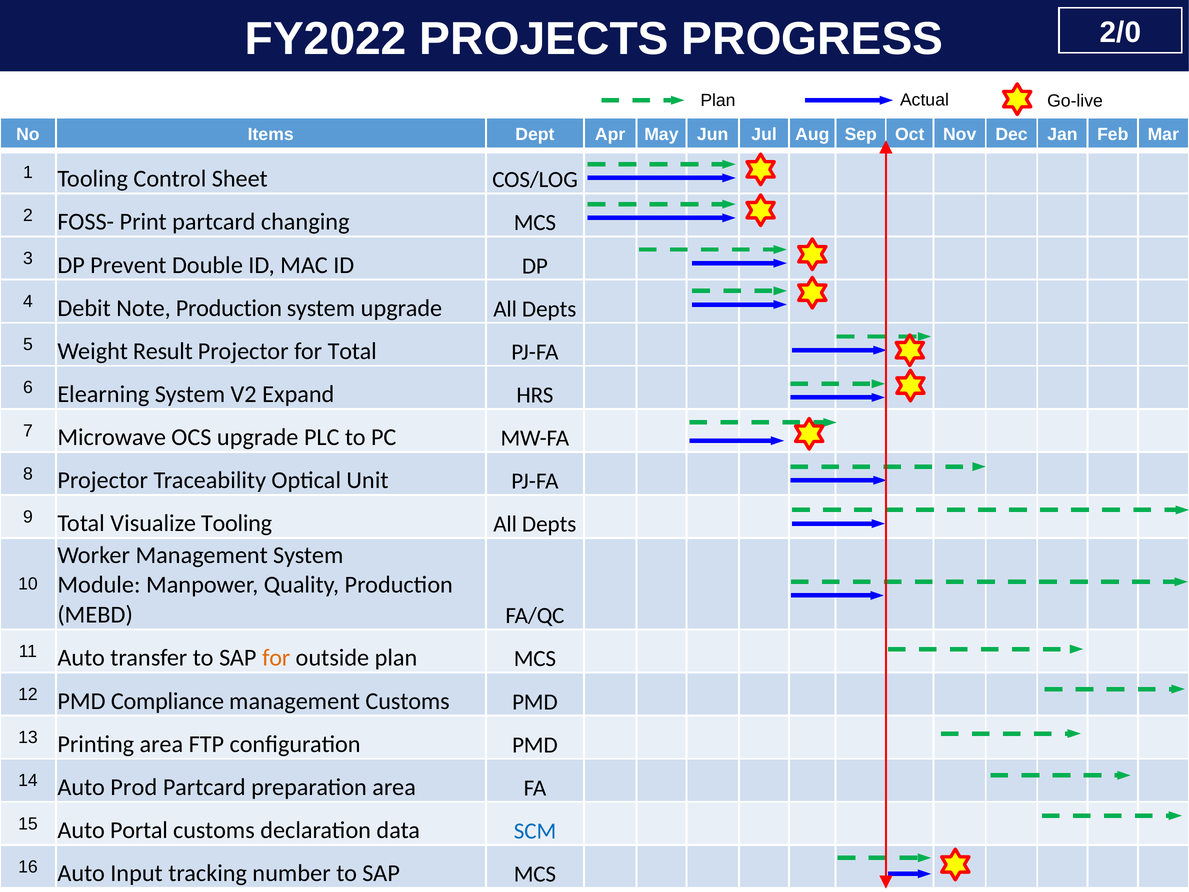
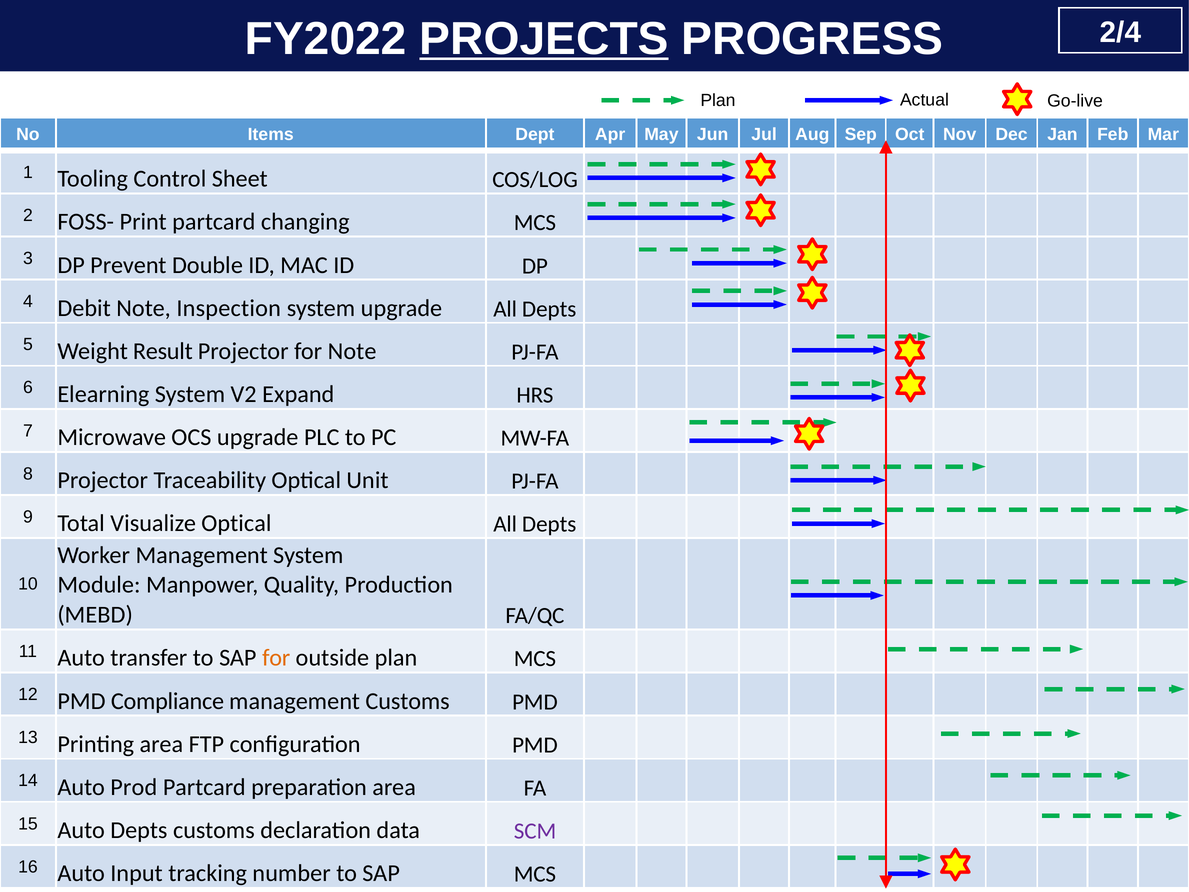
PROJECTS underline: none -> present (544, 39)
2/0: 2/0 -> 2/4 (1121, 33)
Note Production: Production -> Inspection (229, 308)
for Total: Total -> Note (352, 351)
Visualize Tooling: Tooling -> Optical (236, 523)
Auto Portal: Portal -> Depts (139, 830)
SCM colour: blue -> purple (535, 831)
